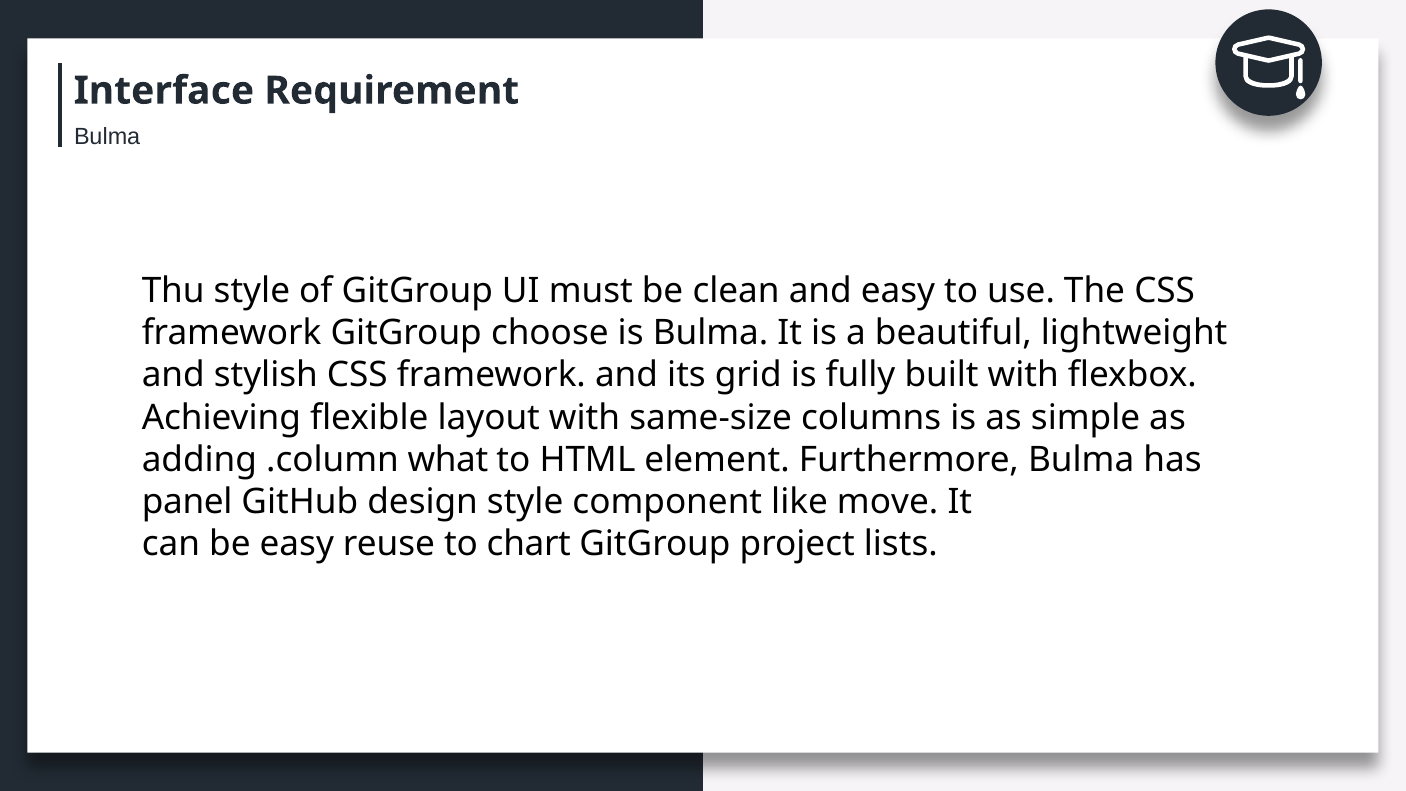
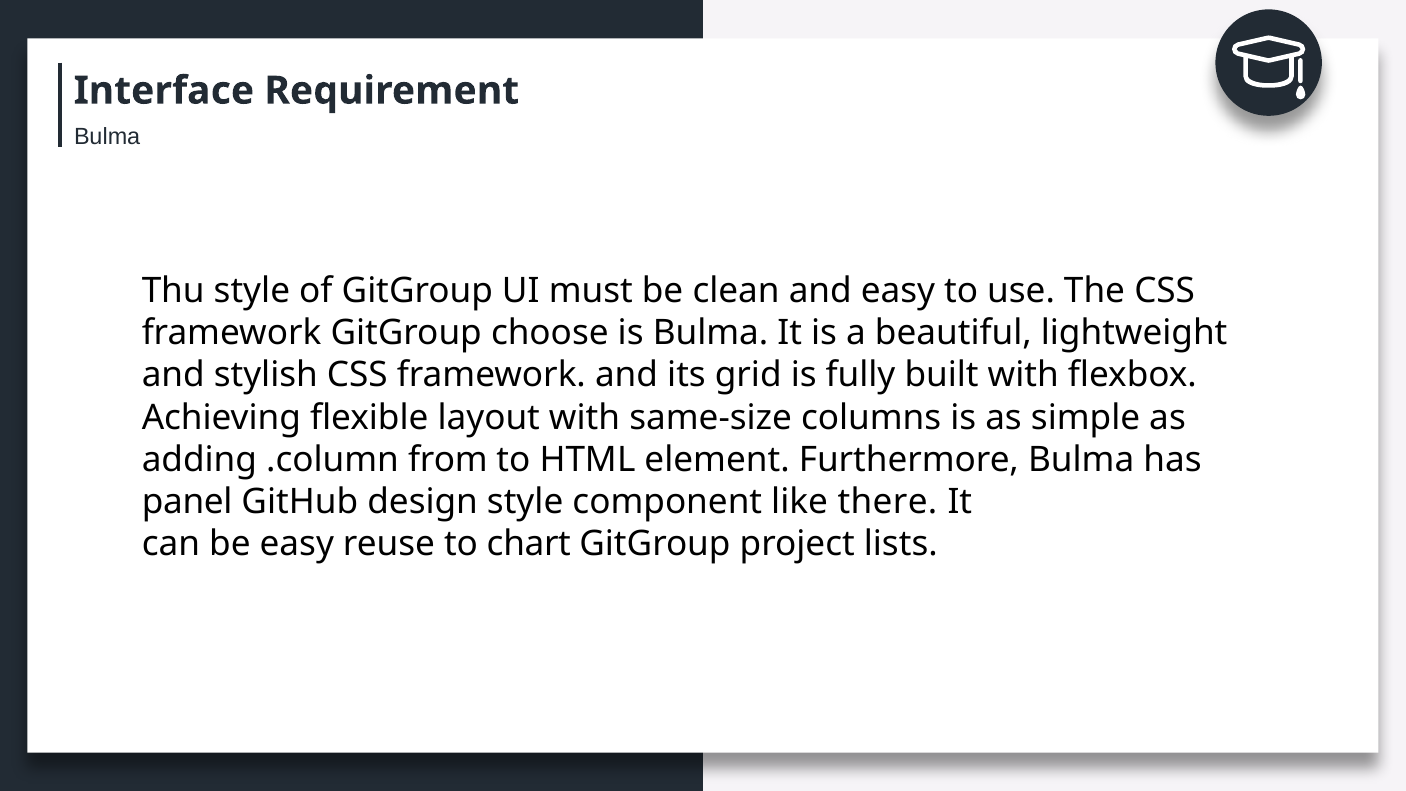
what: what -> from (448, 460)
move: move -> there (888, 502)
